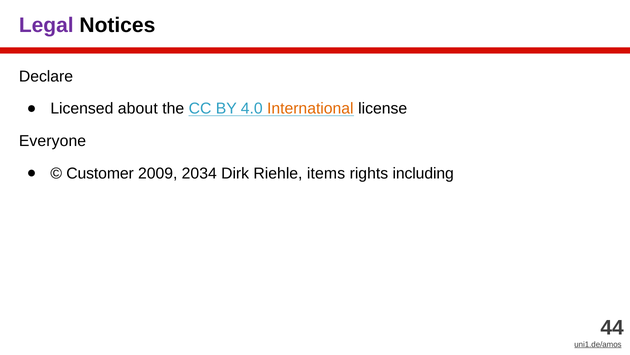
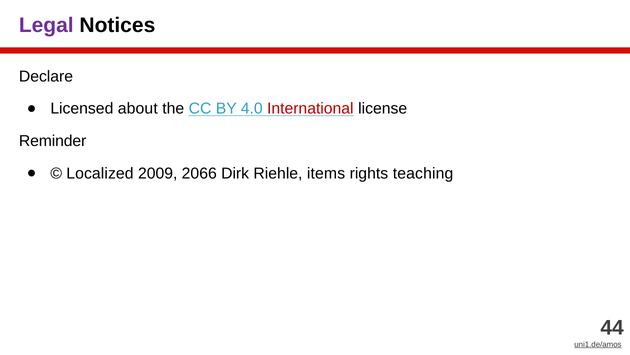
International colour: orange -> red (310, 109)
Everyone: Everyone -> Reminder (53, 141)
Customer: Customer -> Localized (100, 173)
2034: 2034 -> 2066 (199, 173)
including: including -> teaching (423, 173)
